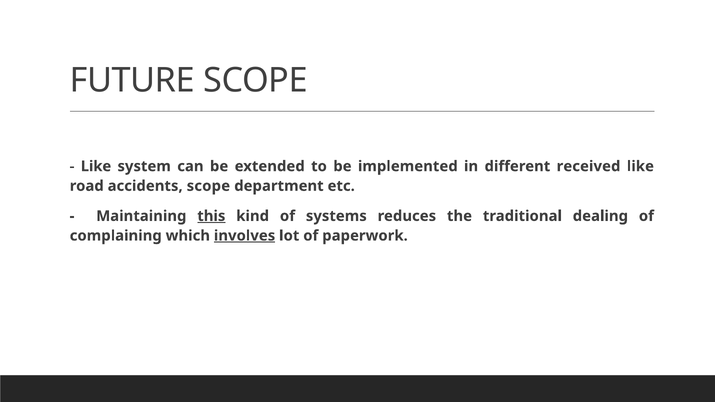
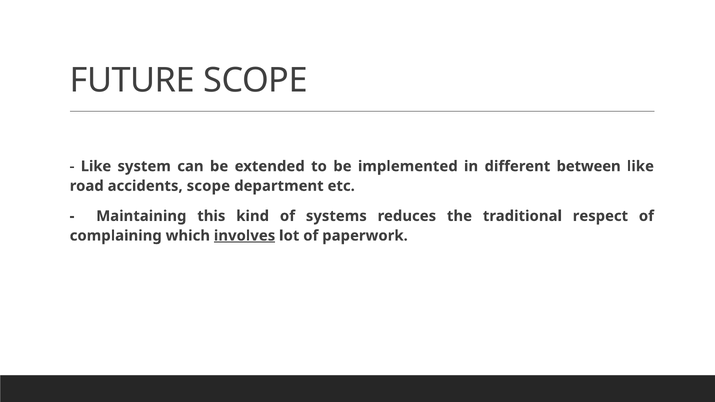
received: received -> between (589, 166)
this underline: present -> none (211, 216)
dealing: dealing -> respect (600, 216)
